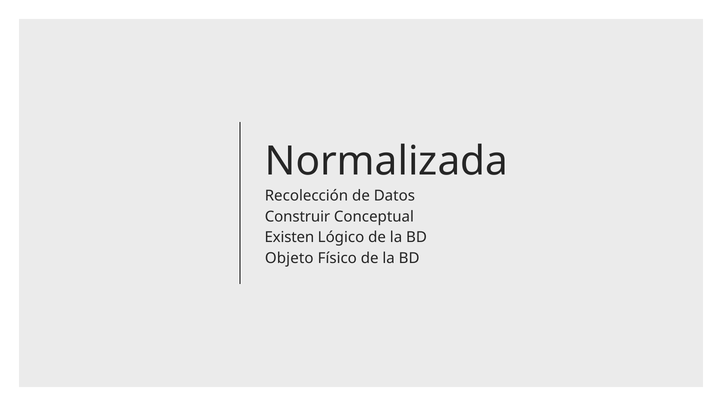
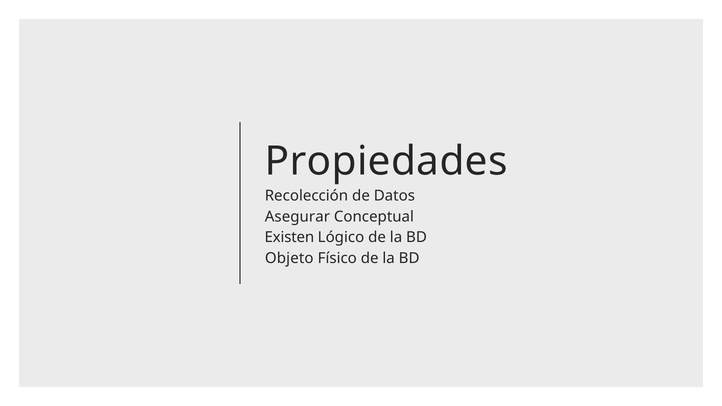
Normalizada: Normalizada -> Propiedades (386, 161)
Construir: Construir -> Asegurar (297, 217)
